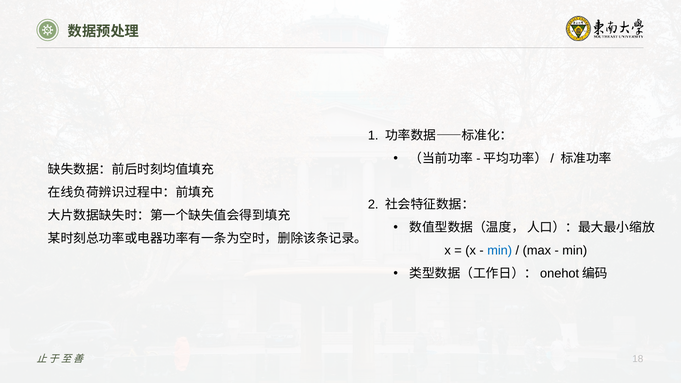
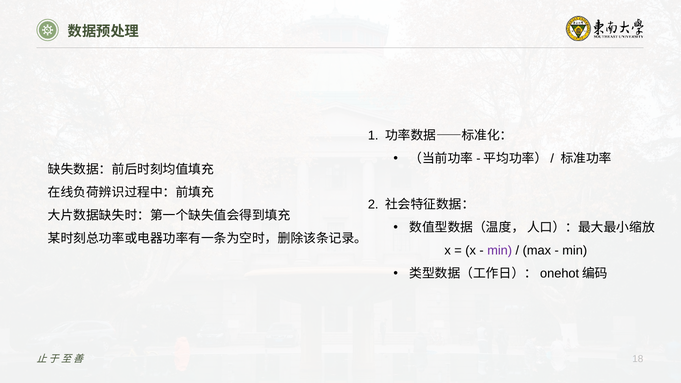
min colour: blue -> purple (500, 251)
